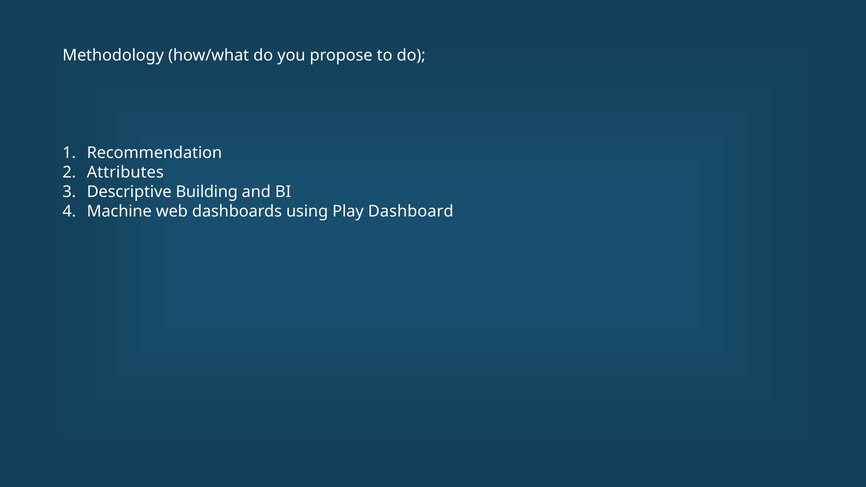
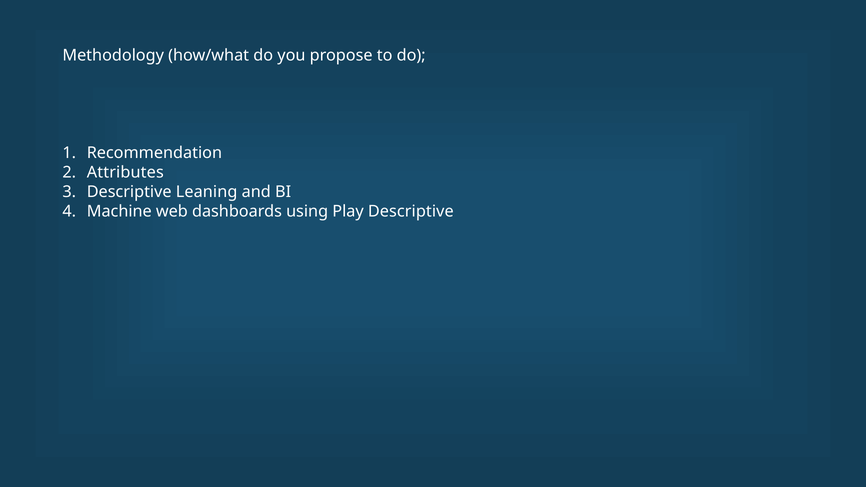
Building: Building -> Leaning (207, 192)
Play Dashboard: Dashboard -> Descriptive (411, 212)
